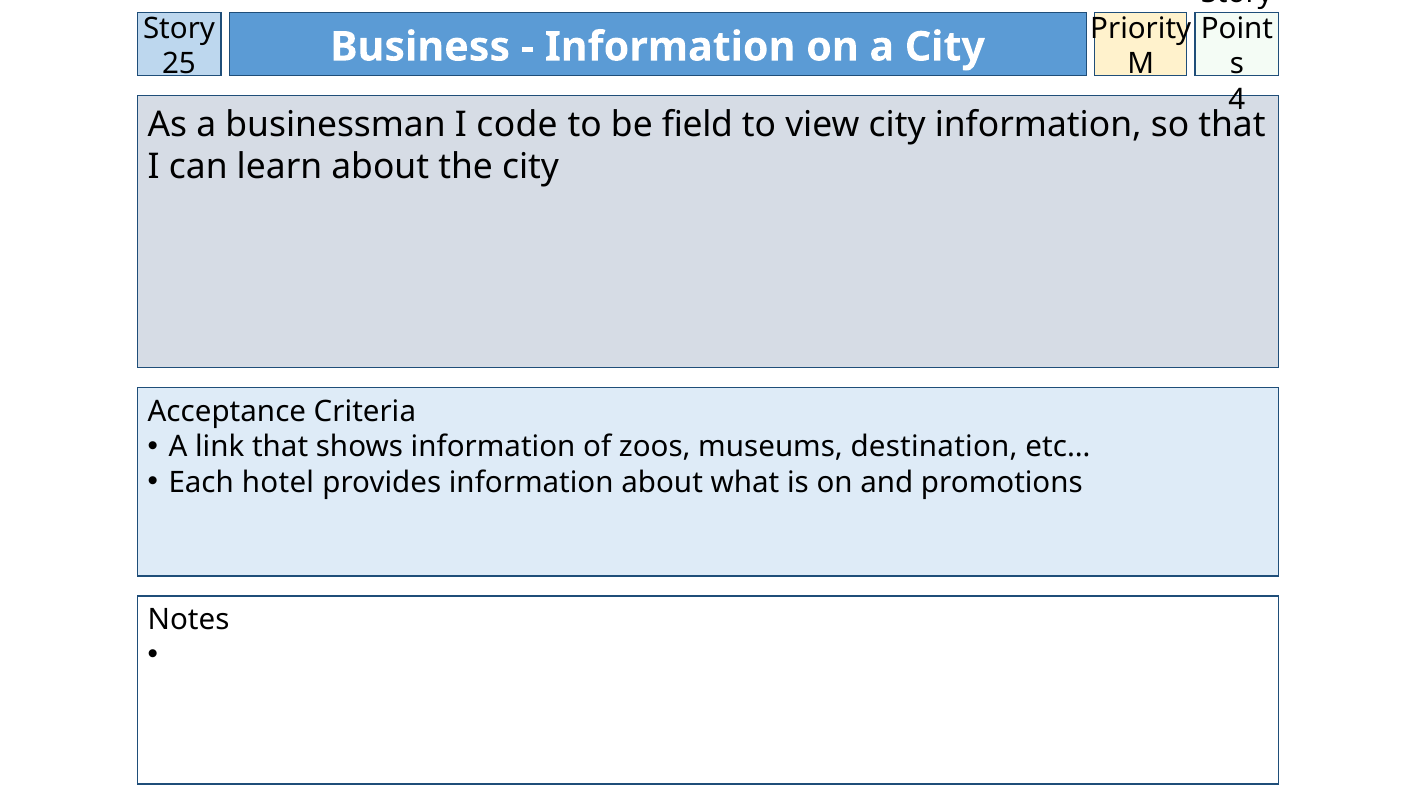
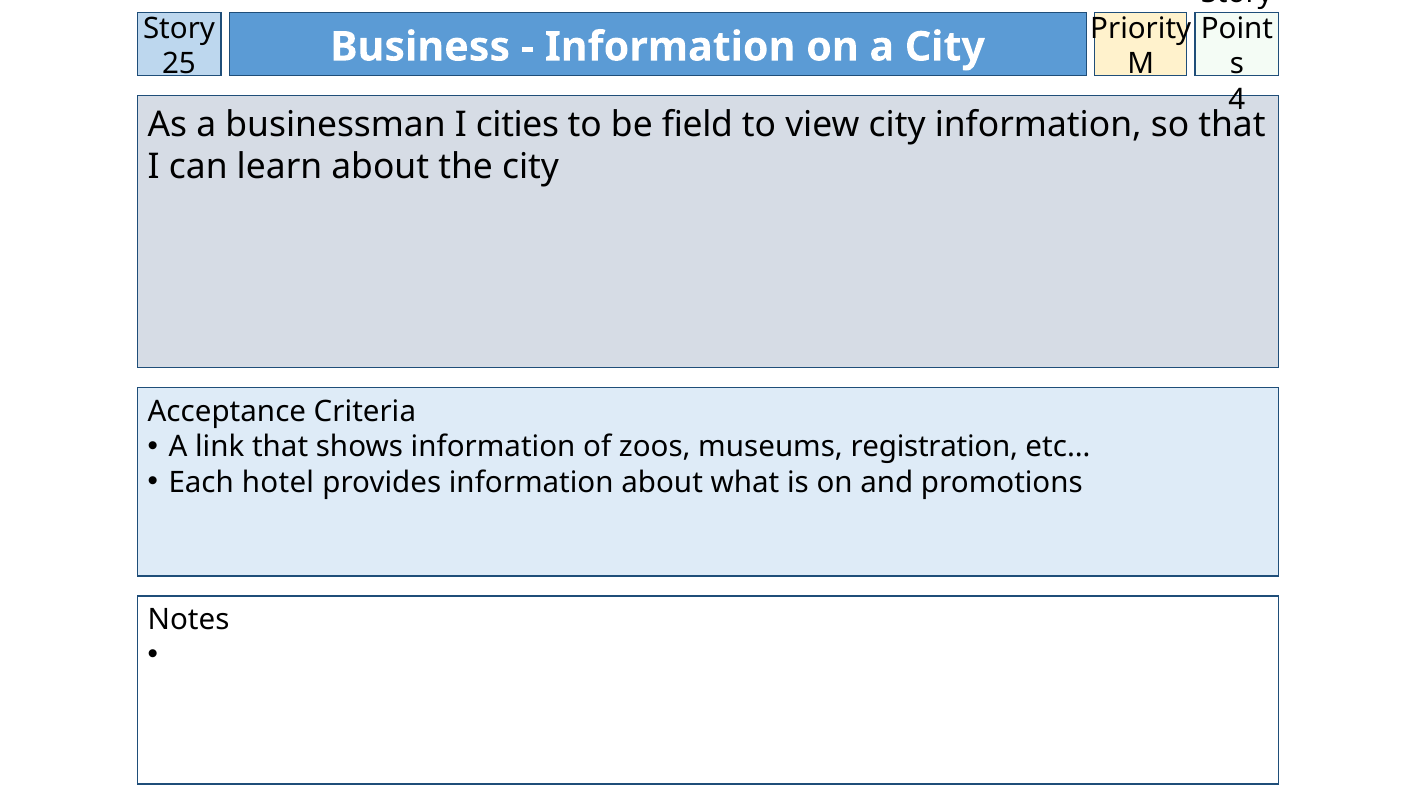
code: code -> cities (517, 124)
destination: destination -> registration (934, 447)
